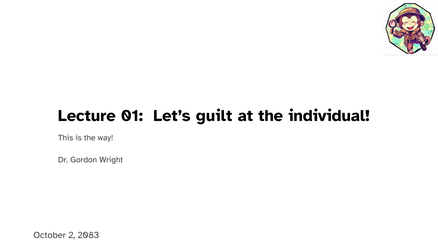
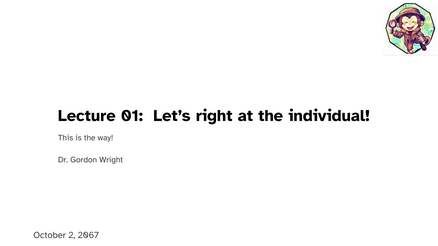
guilt: guilt -> right (214, 116)
2083: 2083 -> 2067 (88, 236)
